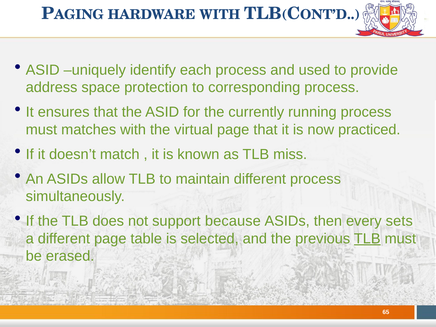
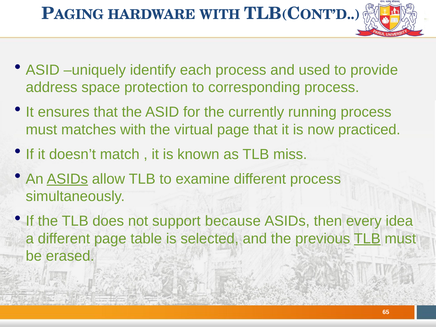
ASIDs underline: none -> present (67, 179)
maintain: maintain -> examine (203, 179)
sets: sets -> idea (399, 221)
